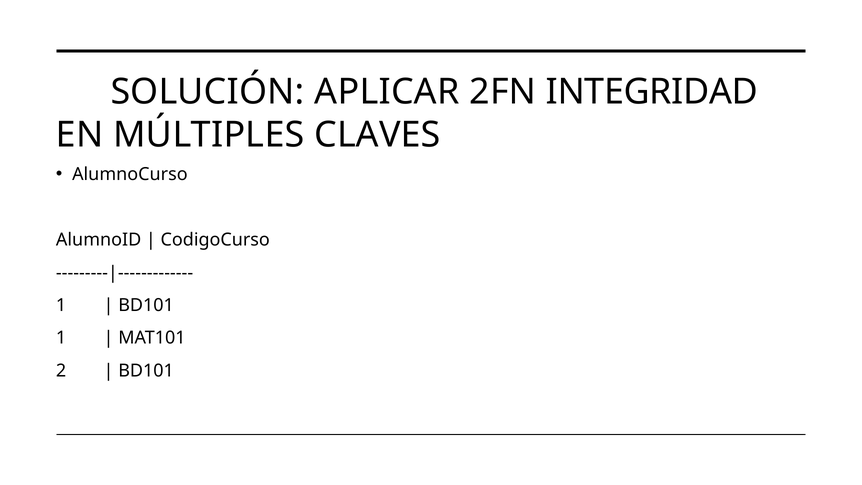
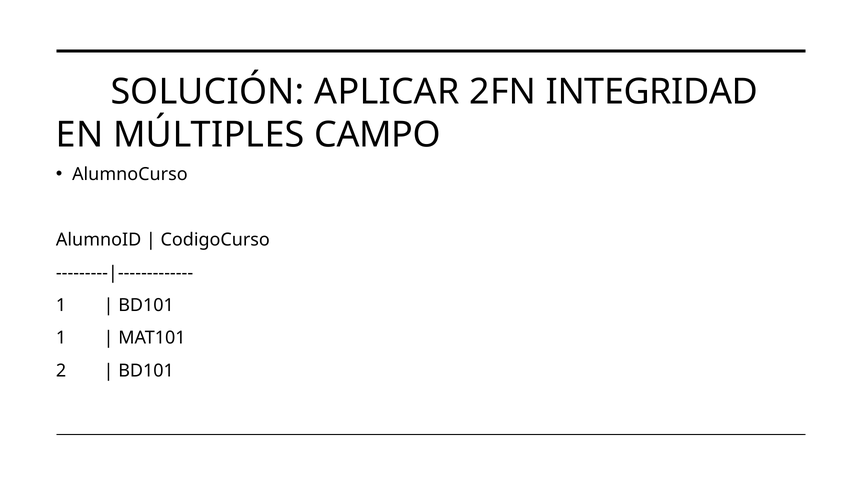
CLAVES: CLAVES -> CAMPO (378, 135)
